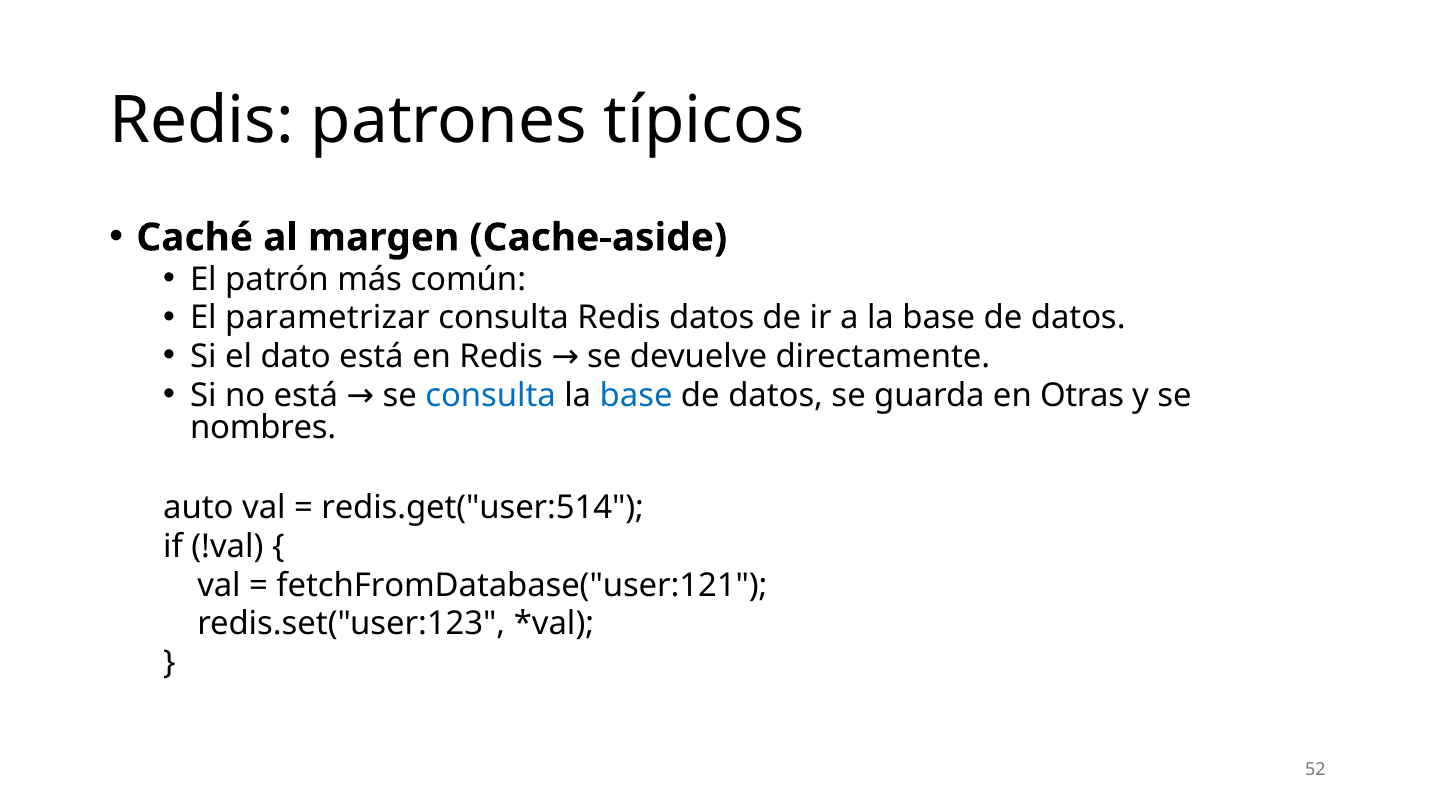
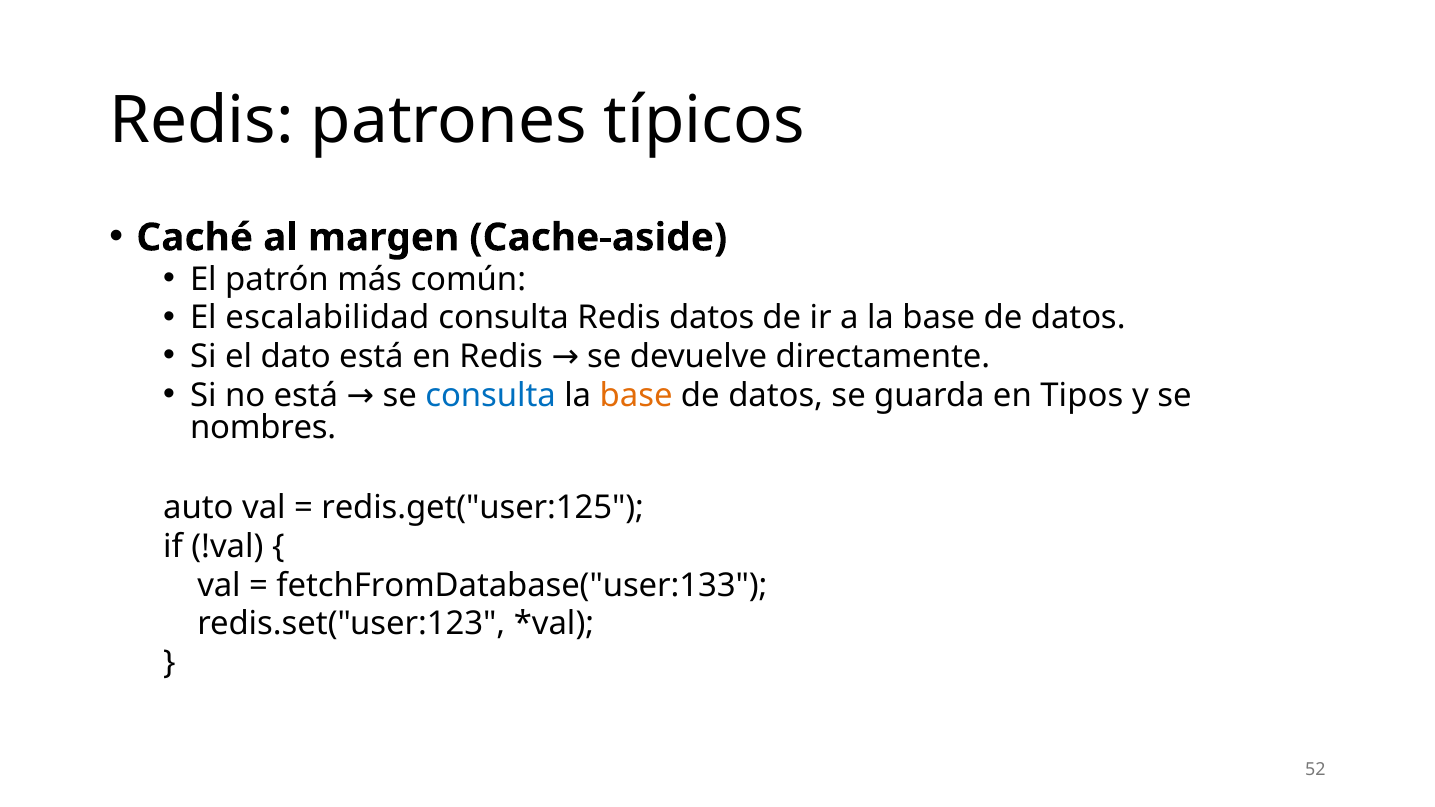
parametrizar: parametrizar -> escalabilidad (327, 318)
base colour: blue -> orange (636, 395)
Otras: Otras -> Tipos (1082, 395)
redis.get("user:514: redis.get("user:514 -> redis.get("user:125 (483, 508)
fetchFromDatabase("user:121: fetchFromDatabase("user:121 -> fetchFromDatabase("user:133 (522, 585)
